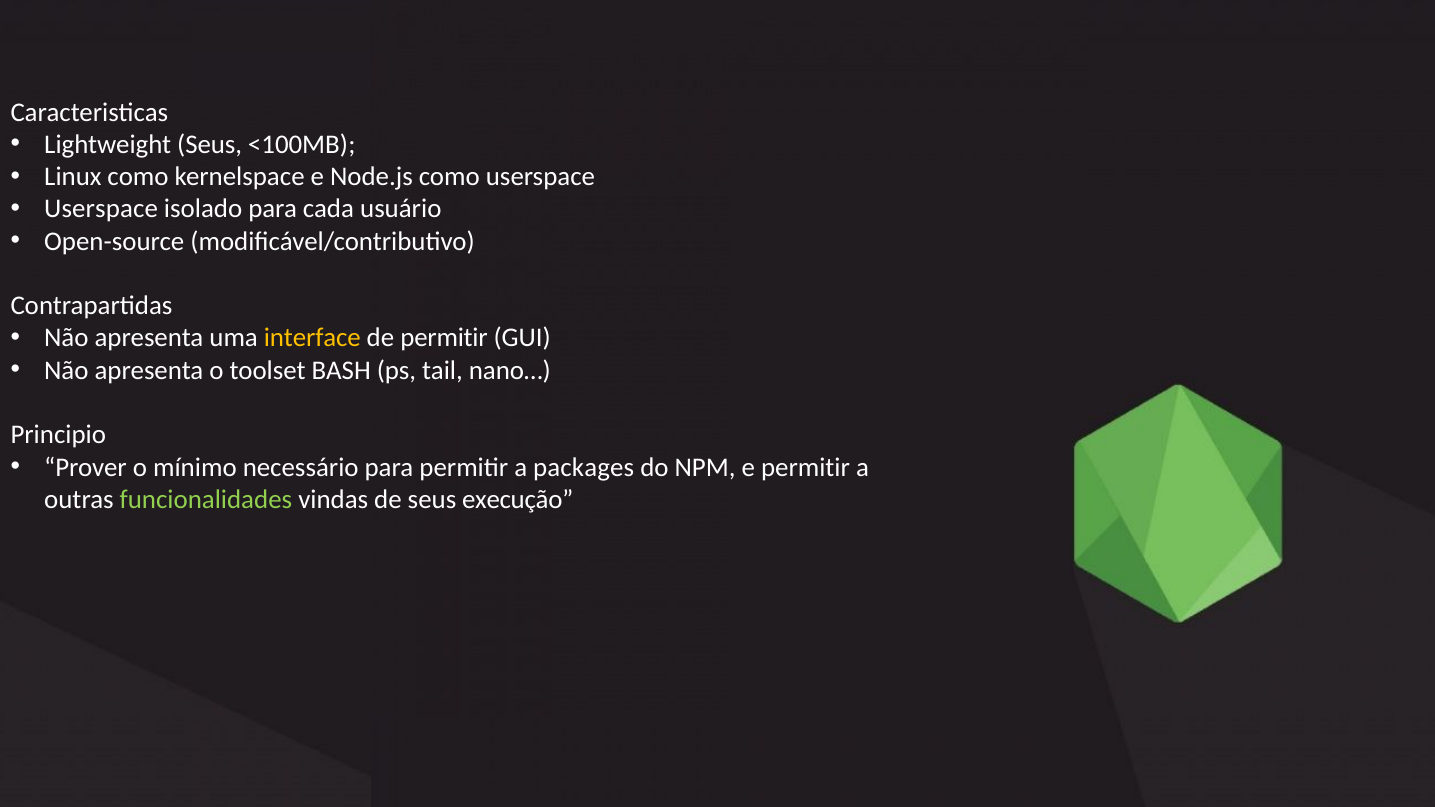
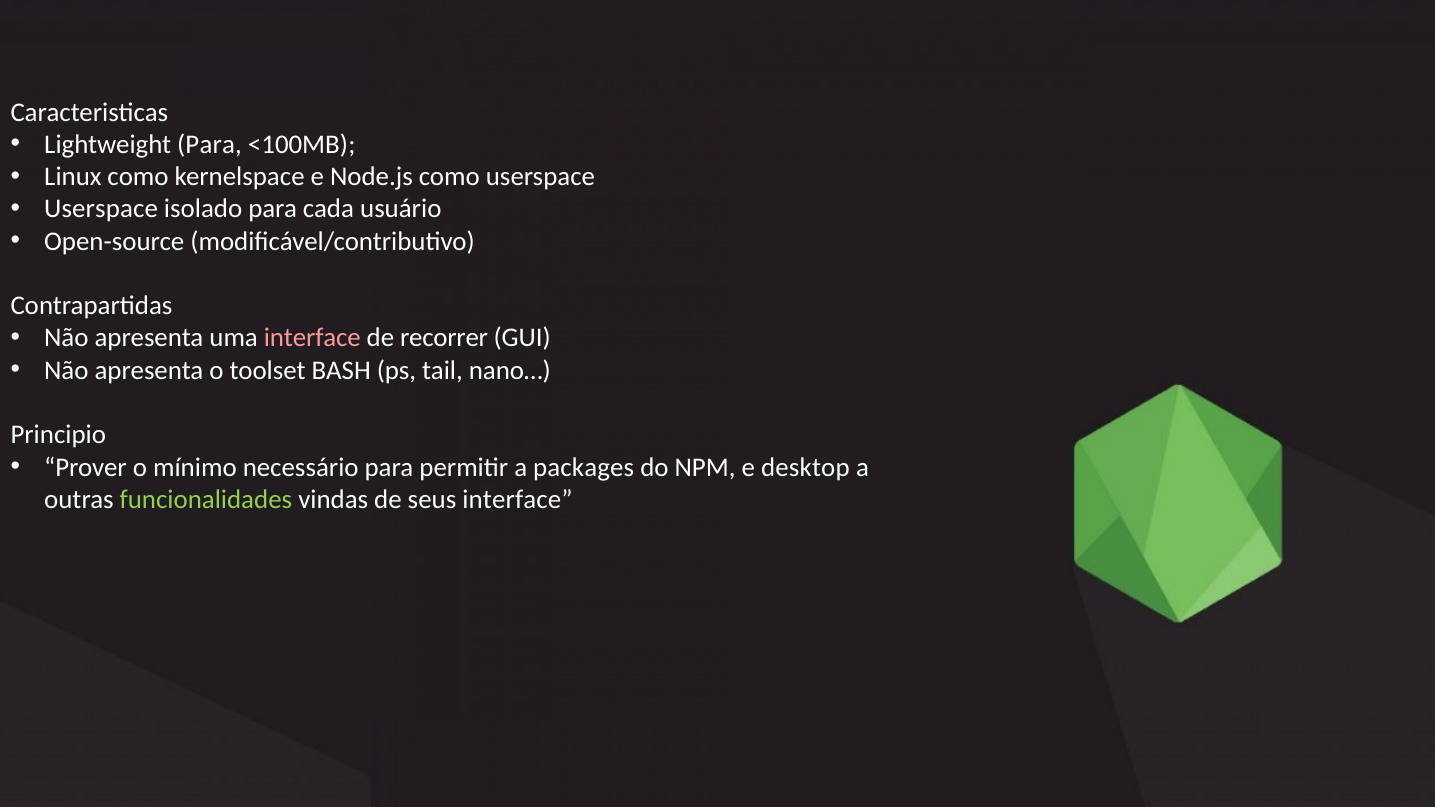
Lightweight Seus: Seus -> Para (209, 144)
interface colour: yellow -> pink (312, 338)
de permitir: permitir -> recorrer (444, 338)
e permitir: permitir -> desktop (805, 467)
seus execução: execução -> interface (518, 500)
